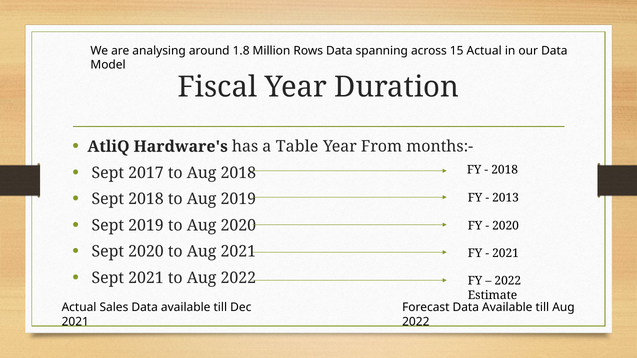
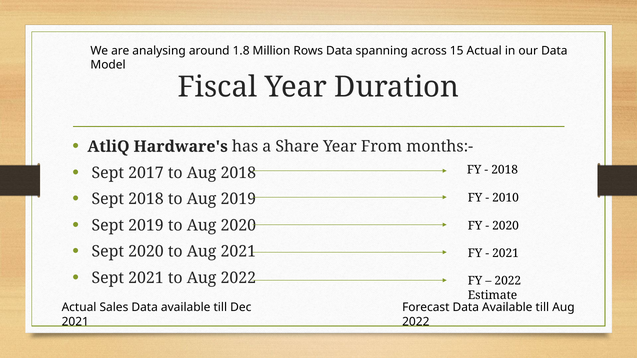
Table: Table -> Share (297, 147)
2013: 2013 -> 2010 (506, 198)
